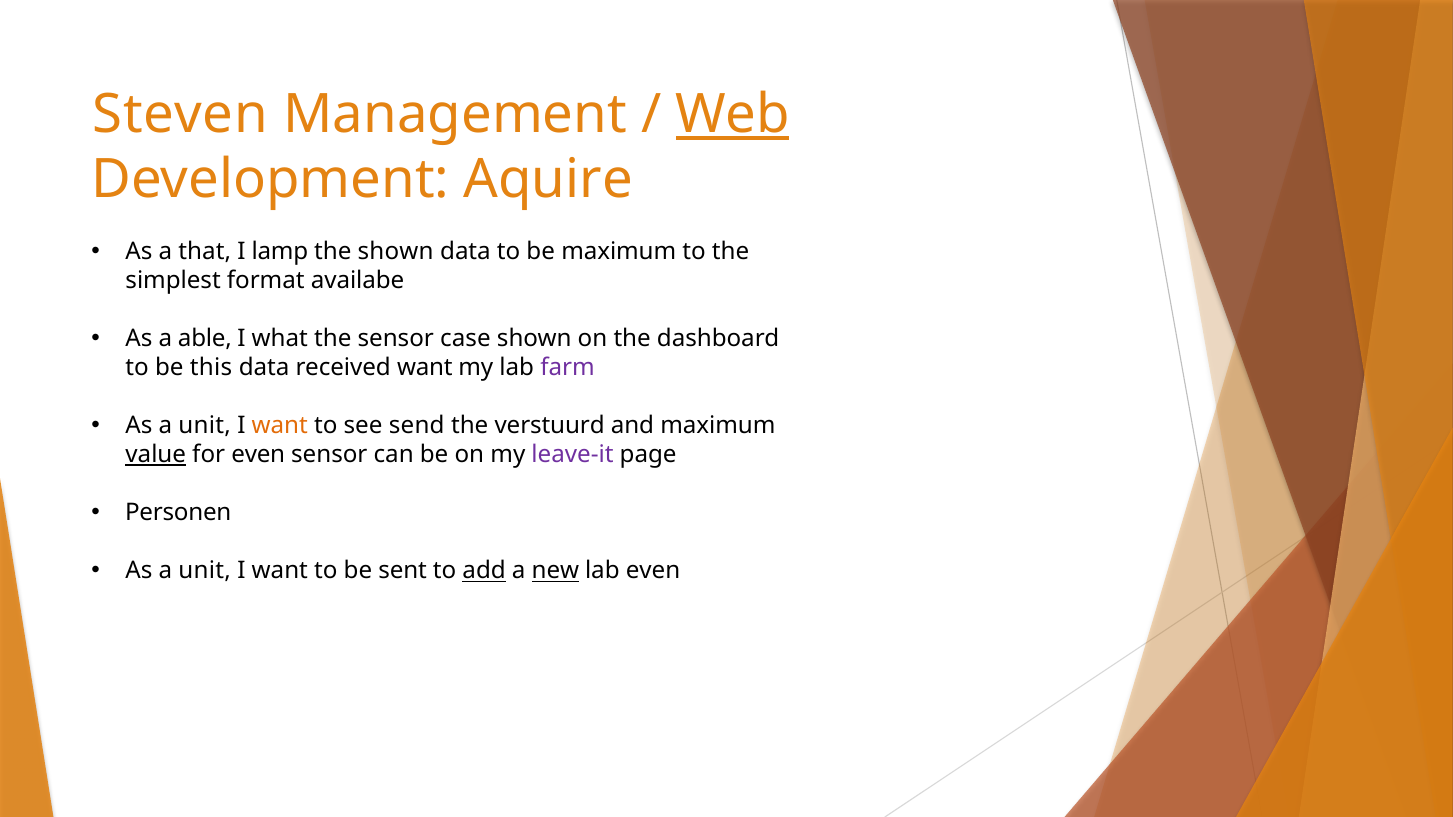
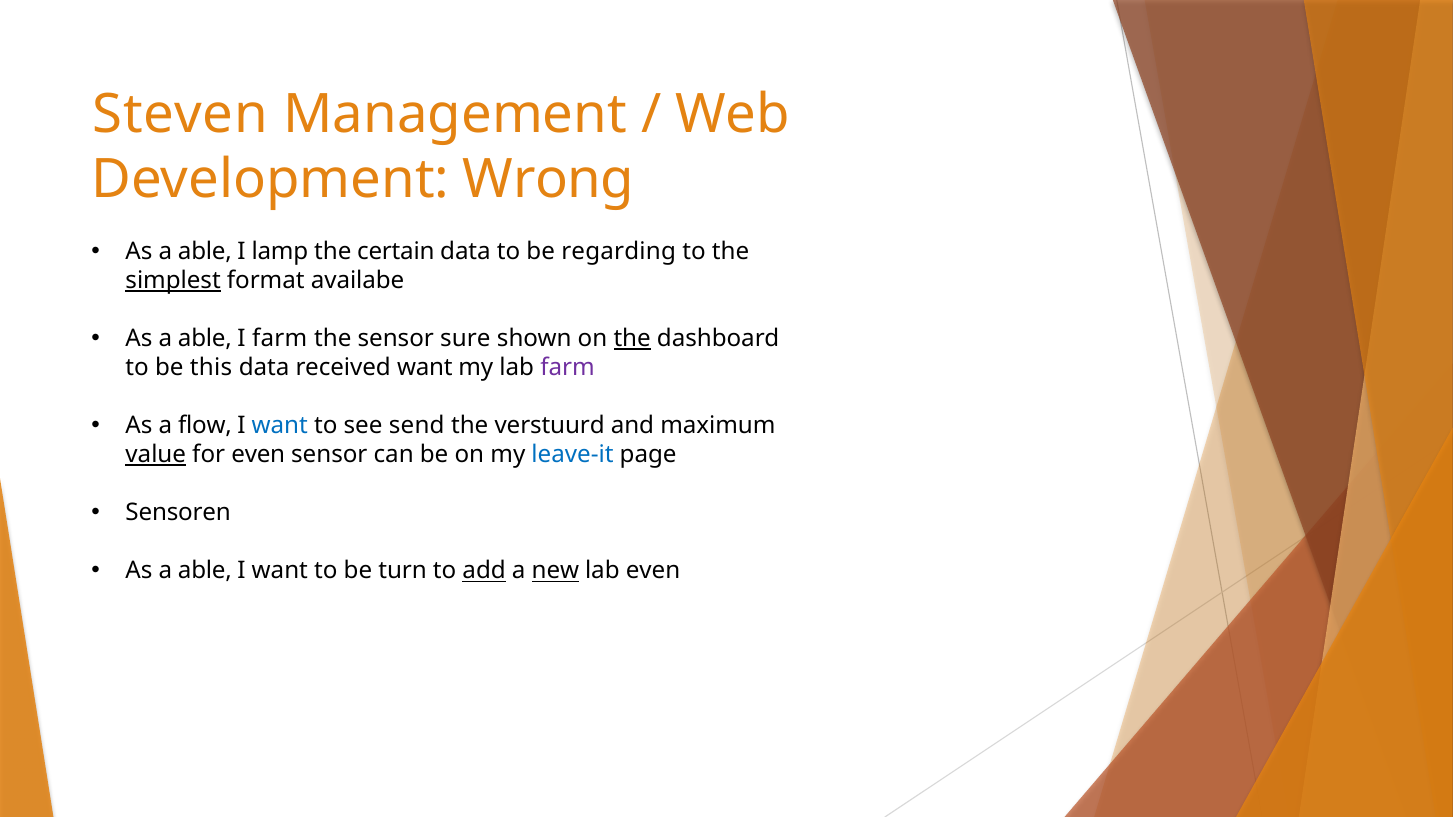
Web underline: present -> none (733, 115)
Aquire: Aquire -> Wrong (548, 180)
that: that -> able (205, 252)
the shown: shown -> certain (396, 252)
be maximum: maximum -> regarding (619, 252)
simplest underline: none -> present (173, 281)
I what: what -> farm (280, 339)
case: case -> sure (465, 339)
the underline: none -> present (632, 339)
unit: unit -> flow (205, 426)
want colour: orange -> blue (280, 426)
leave-it colour: purple -> blue (573, 455)
Personen: Personen -> Sensoren (178, 513)
unit: unit -> able (205, 571)
sent: sent -> turn (403, 571)
